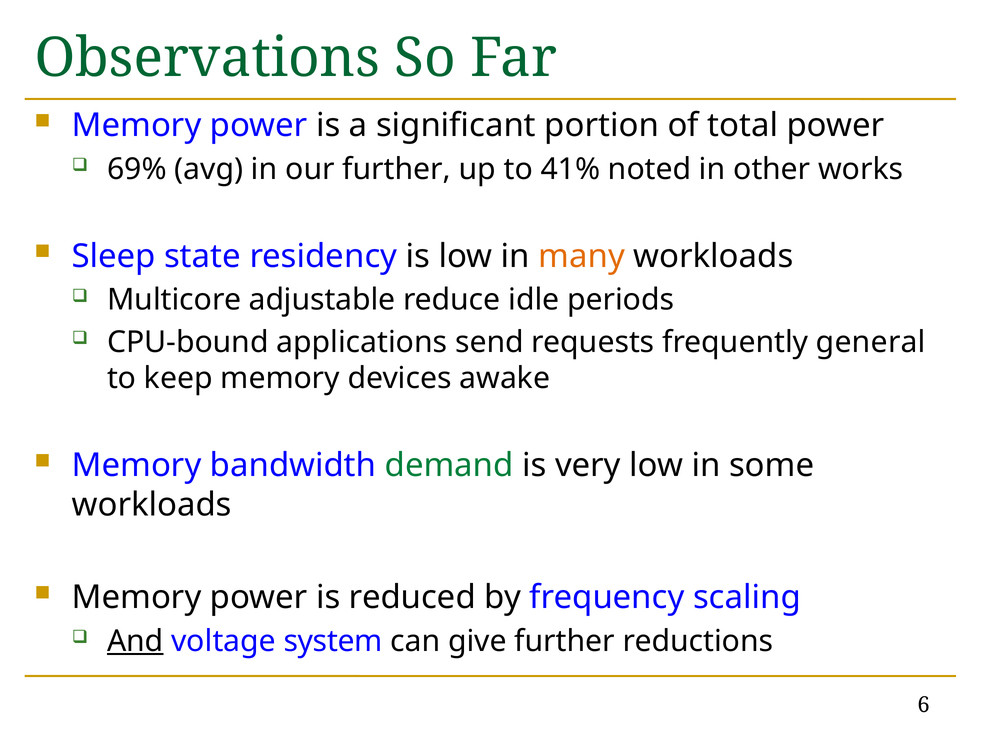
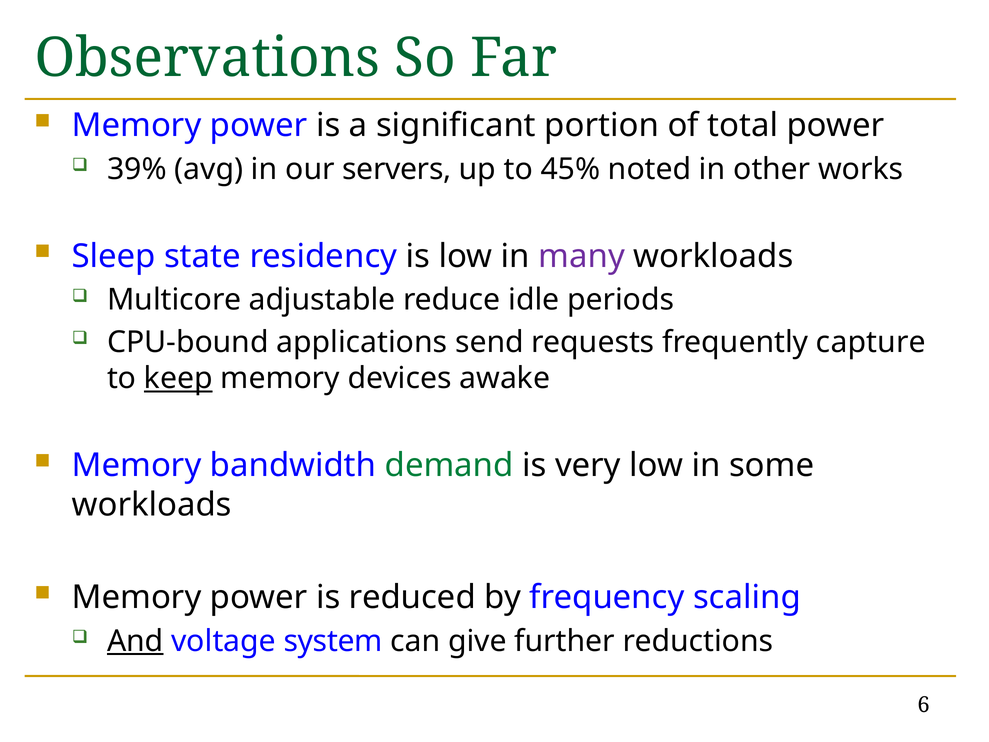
69%: 69% -> 39% (137, 169)
our further: further -> servers (397, 169)
41%: 41% -> 45% (570, 169)
many colour: orange -> purple (582, 256)
general: general -> capture (871, 342)
keep underline: none -> present (178, 378)
